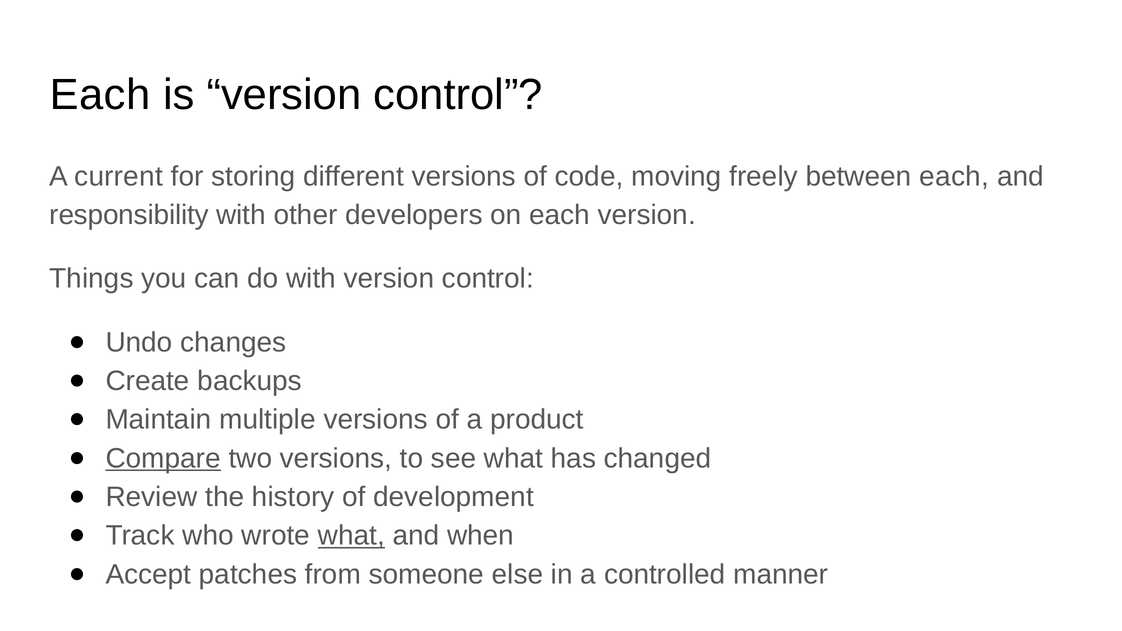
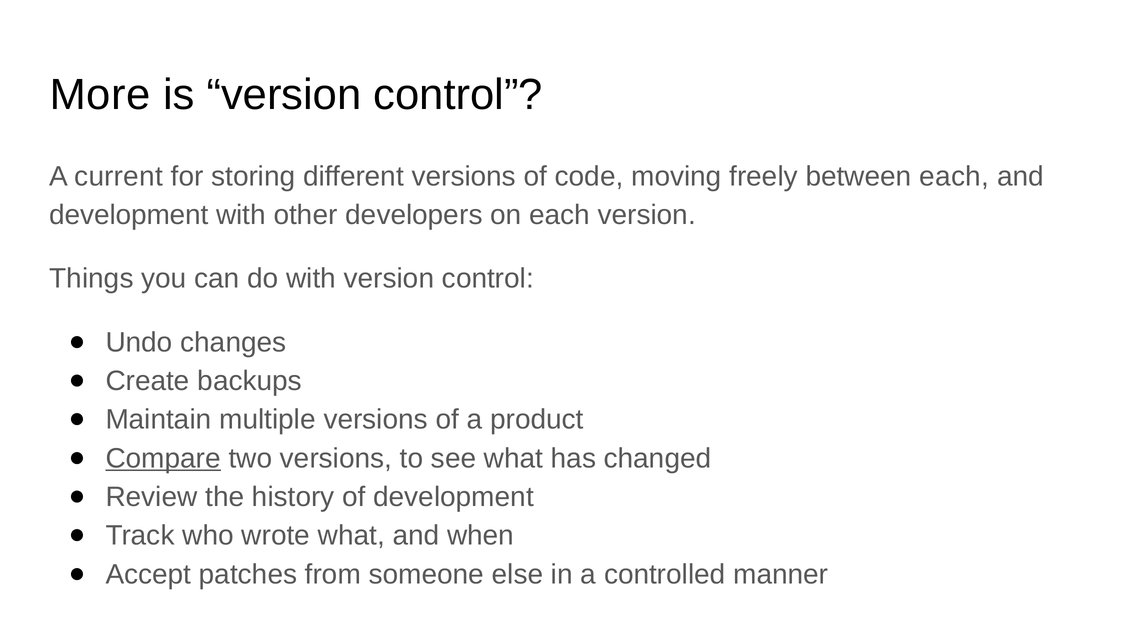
Each: Each -> More (100, 95)
responsibility: responsibility -> development (129, 215)
what underline: present -> none (351, 536)
